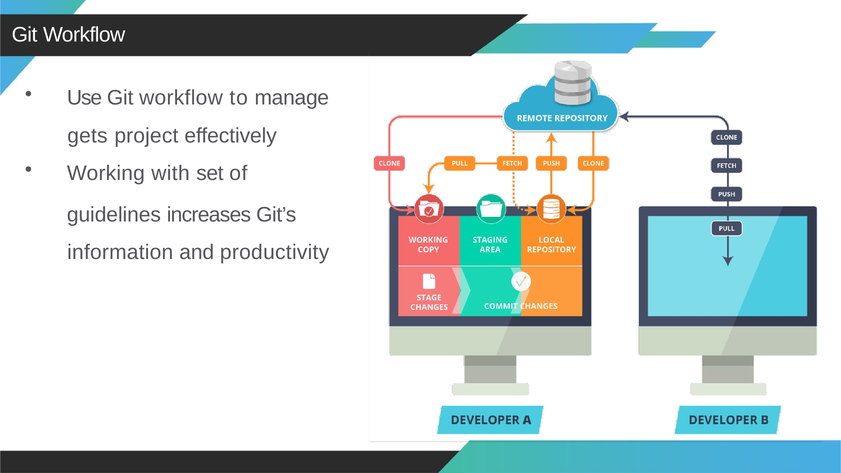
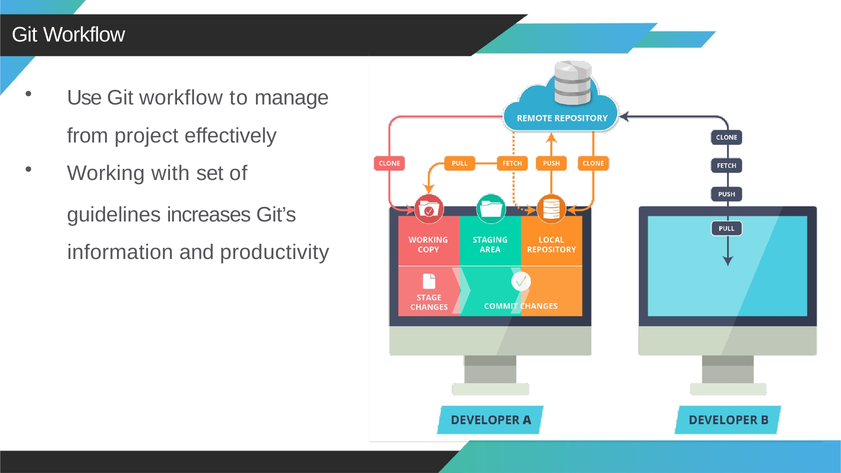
gets: gets -> from (88, 136)
